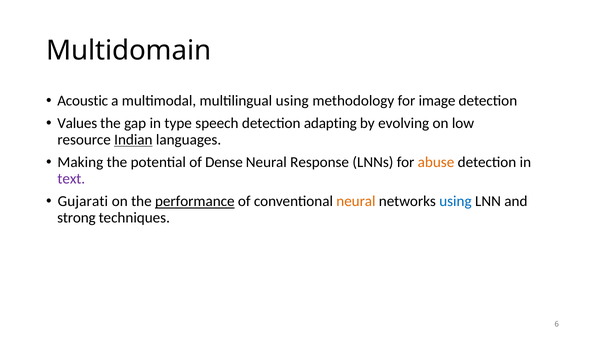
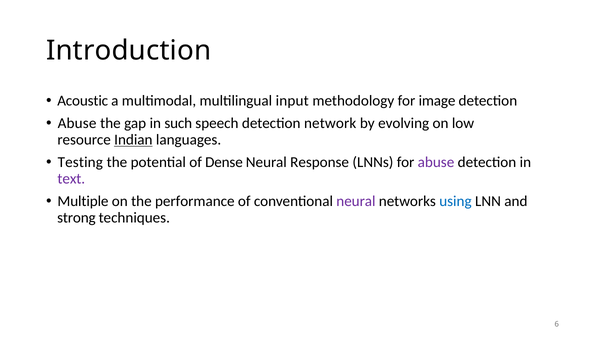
Multidomain: Multidomain -> Introduction (129, 51)
multilingual using: using -> input (292, 101)
Values: Values -> Abuse (77, 124)
type: type -> such (178, 124)
adapting: adapting -> network (330, 124)
Making: Making -> Testing (80, 163)
abuse colour: orange -> purple (436, 163)
Gujarati: Gujarati -> Multiple (83, 201)
performance underline: present -> none (195, 201)
neural colour: orange -> purple (356, 201)
